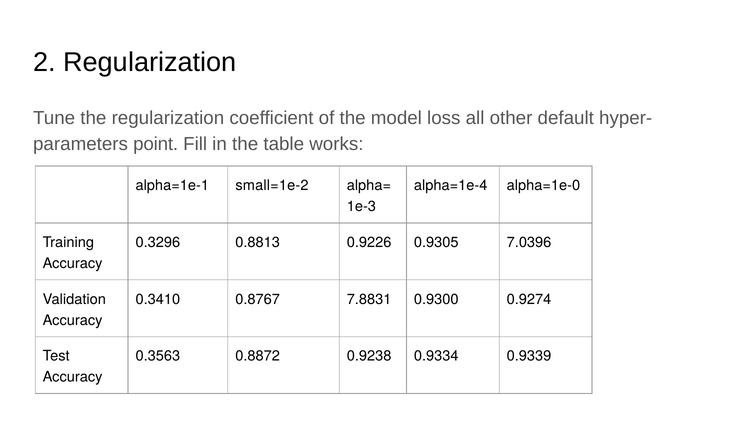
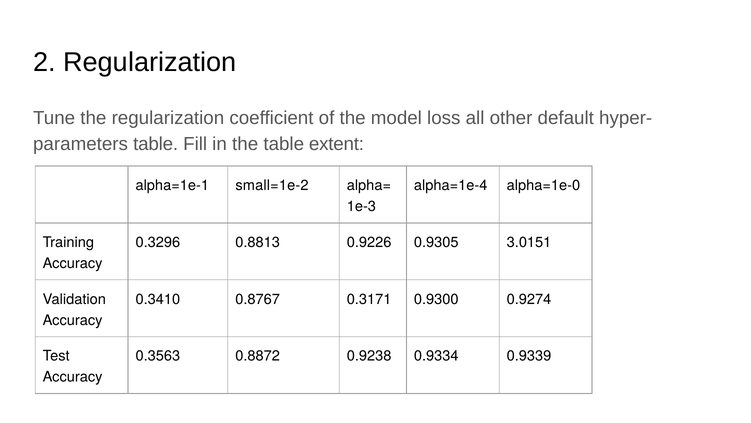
point: point -> table (156, 144)
works: works -> extent (336, 144)
7.0396: 7.0396 -> 3.0151 (529, 242)
7.8831: 7.8831 -> 0.3171 (369, 299)
